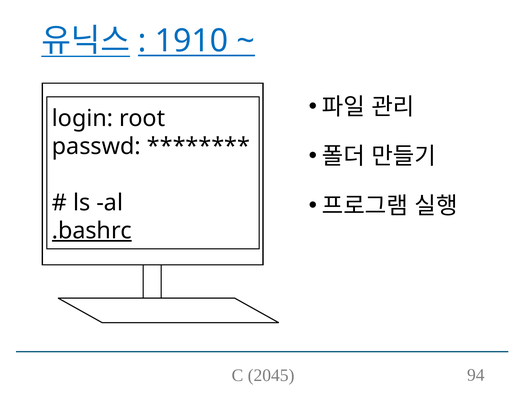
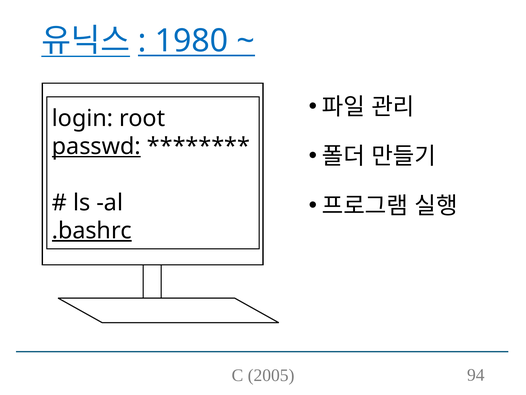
1910: 1910 -> 1980 (192, 41)
passwd underline: none -> present (96, 146)
2045: 2045 -> 2005 (271, 375)
